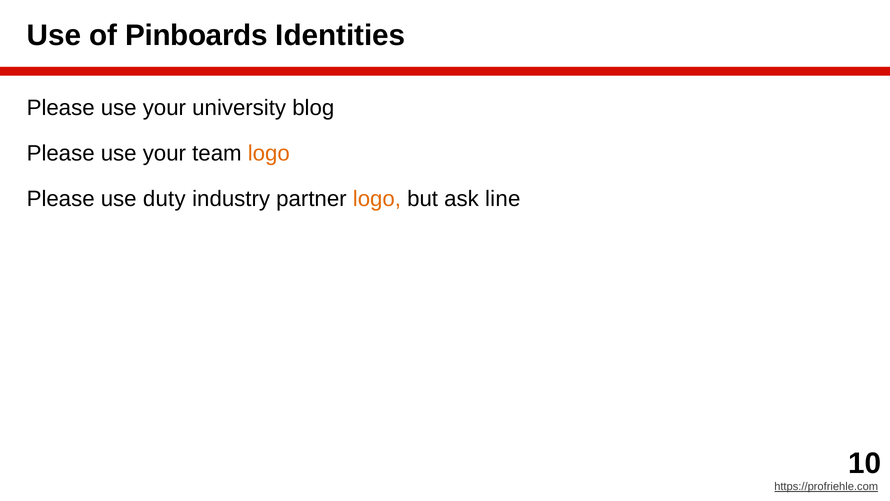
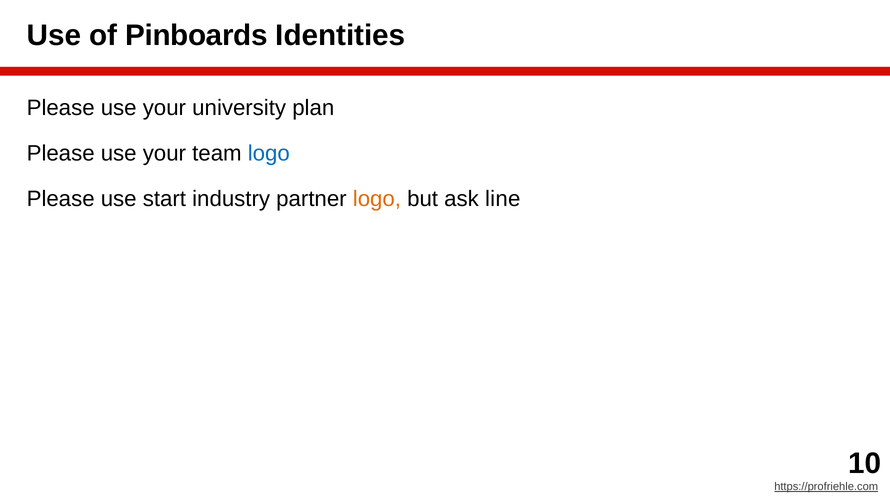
blog: blog -> plan (313, 108)
logo colour: orange -> blue (269, 153)
duty: duty -> start (164, 199)
